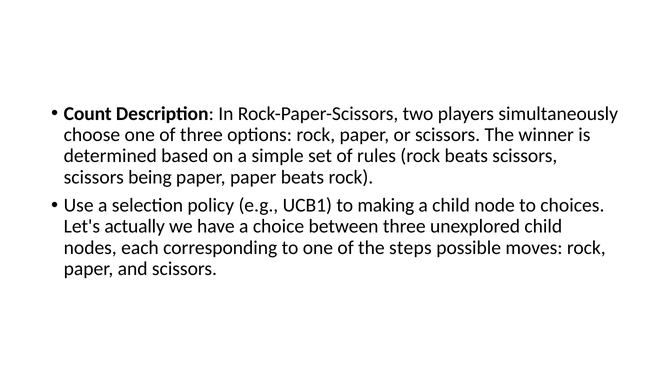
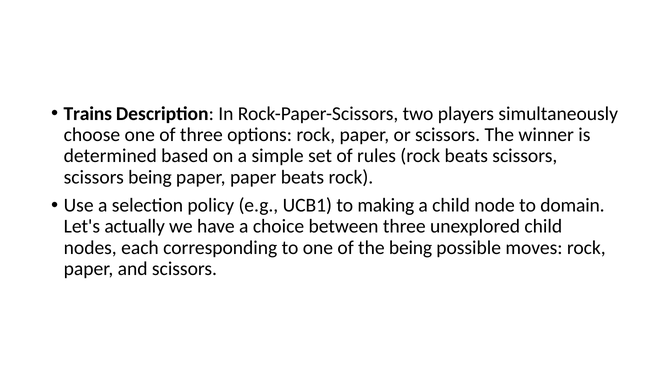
Count: Count -> Trains (88, 113)
choices: choices -> domain (572, 205)
the steps: steps -> being (411, 247)
